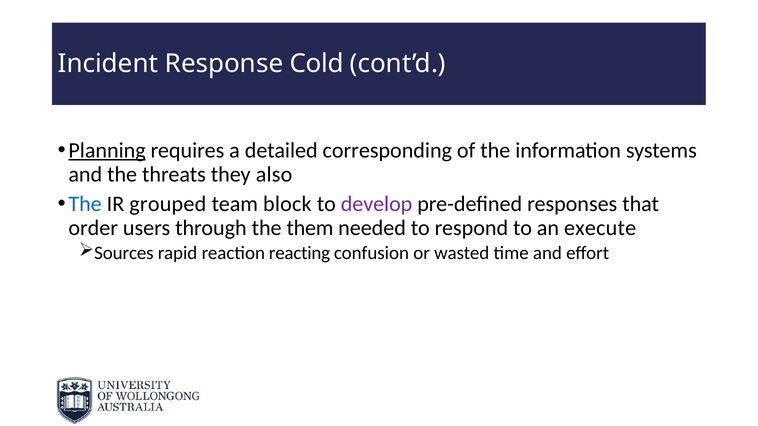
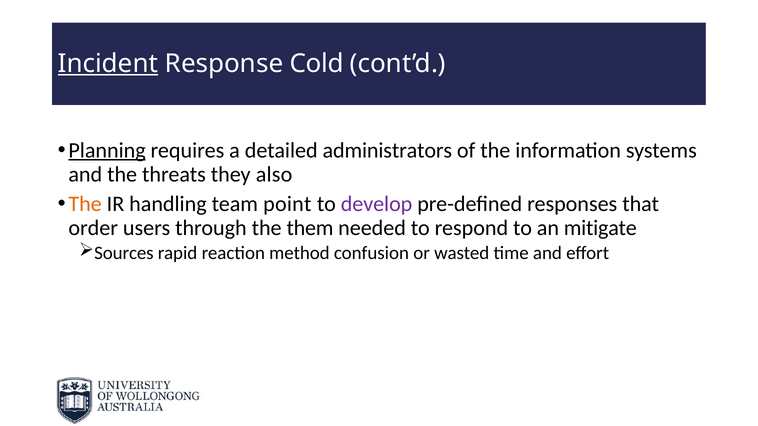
Incident underline: none -> present (108, 64)
corresponding: corresponding -> administrators (387, 151)
The colour: blue -> orange (85, 204)
grouped: grouped -> handling (168, 204)
block: block -> point (287, 204)
execute: execute -> mitigate (600, 228)
reacting: reacting -> method (299, 253)
